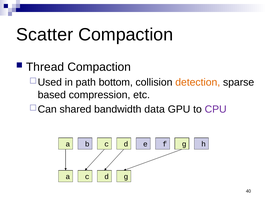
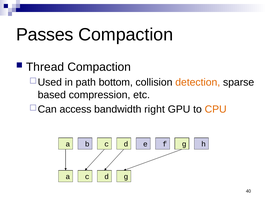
Scatter: Scatter -> Passes (45, 35)
shared: shared -> access (75, 109)
data: data -> right (155, 109)
CPU colour: purple -> orange (216, 109)
